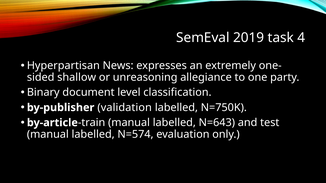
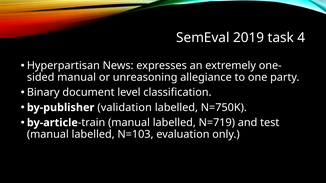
shallow: shallow -> manual (77, 77)
N=643: N=643 -> N=719 (217, 123)
N=574: N=574 -> N=103 (135, 135)
